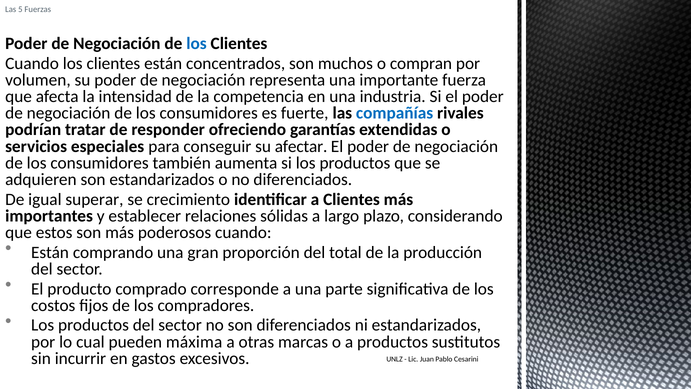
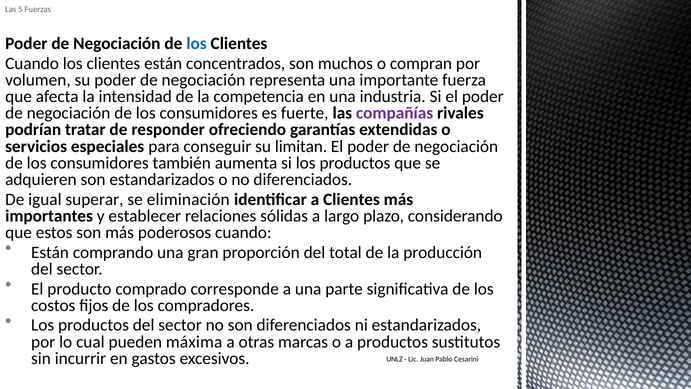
compañías colour: blue -> purple (395, 113)
afectar: afectar -> limitan (301, 146)
crecimiento: crecimiento -> eliminación (188, 199)
